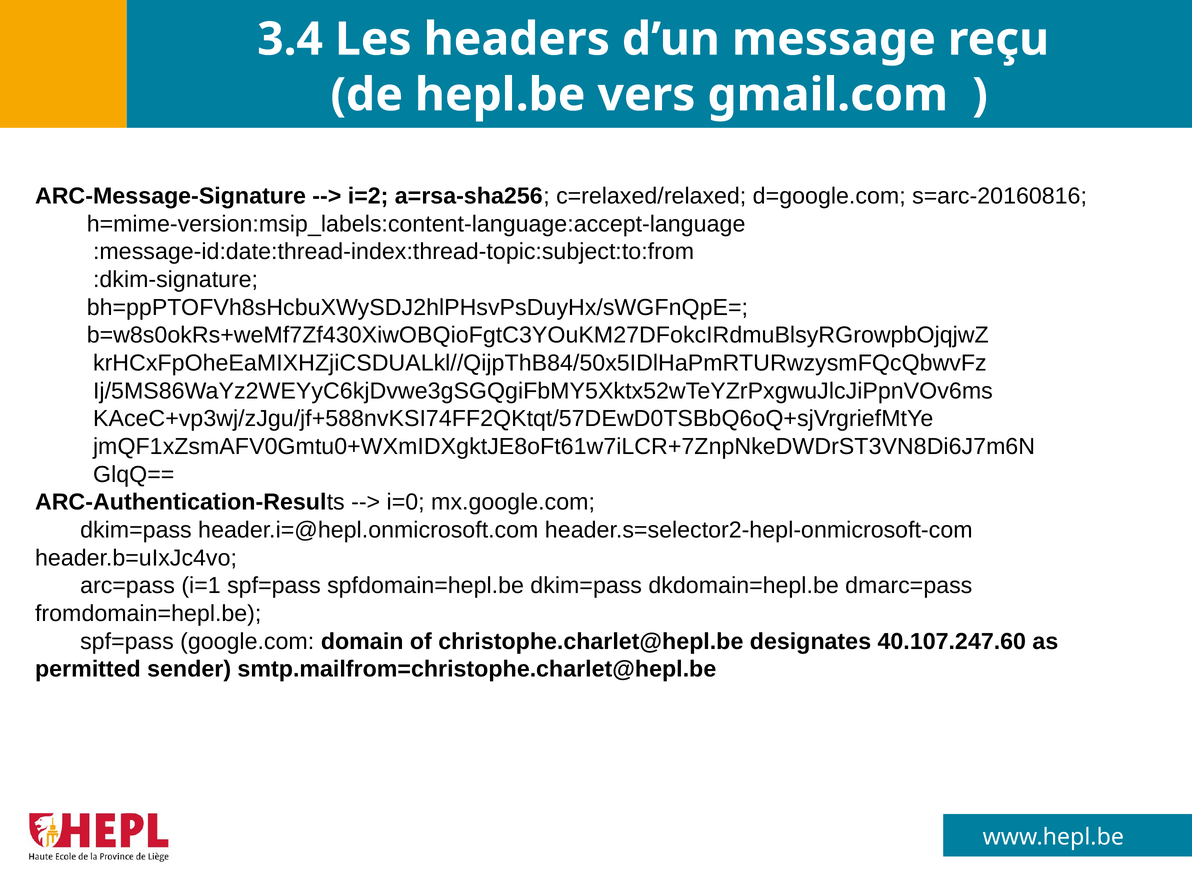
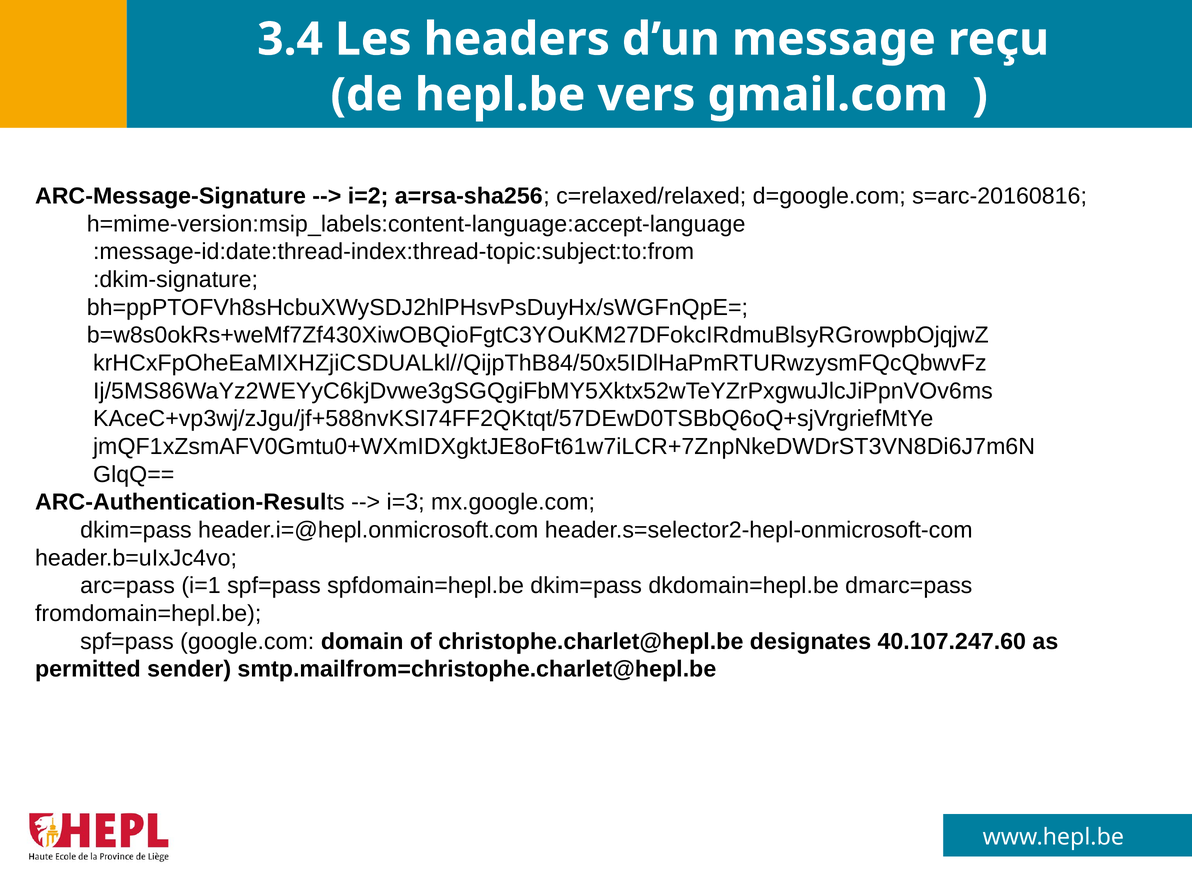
i=0: i=0 -> i=3 (406, 502)
